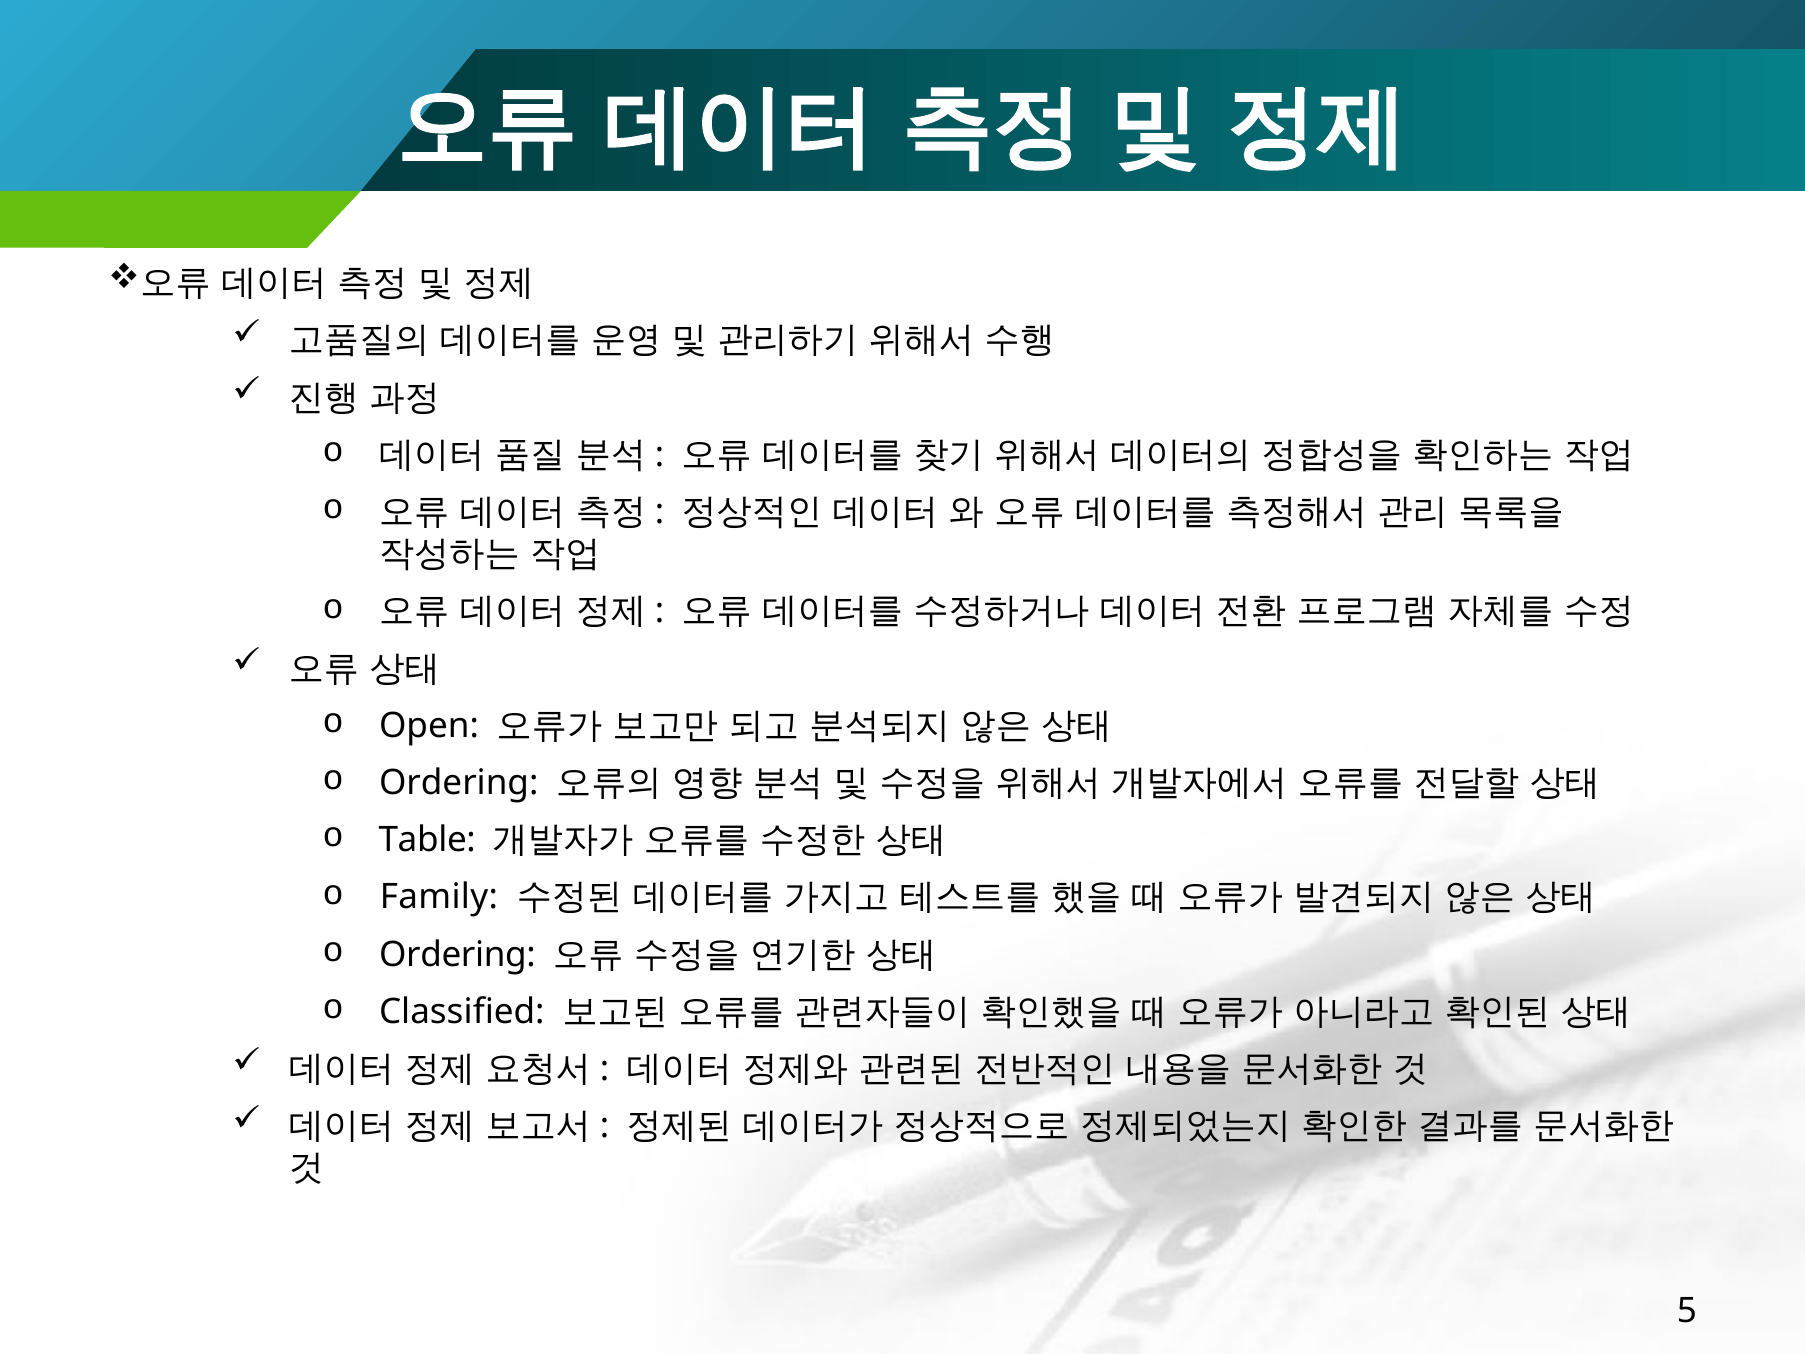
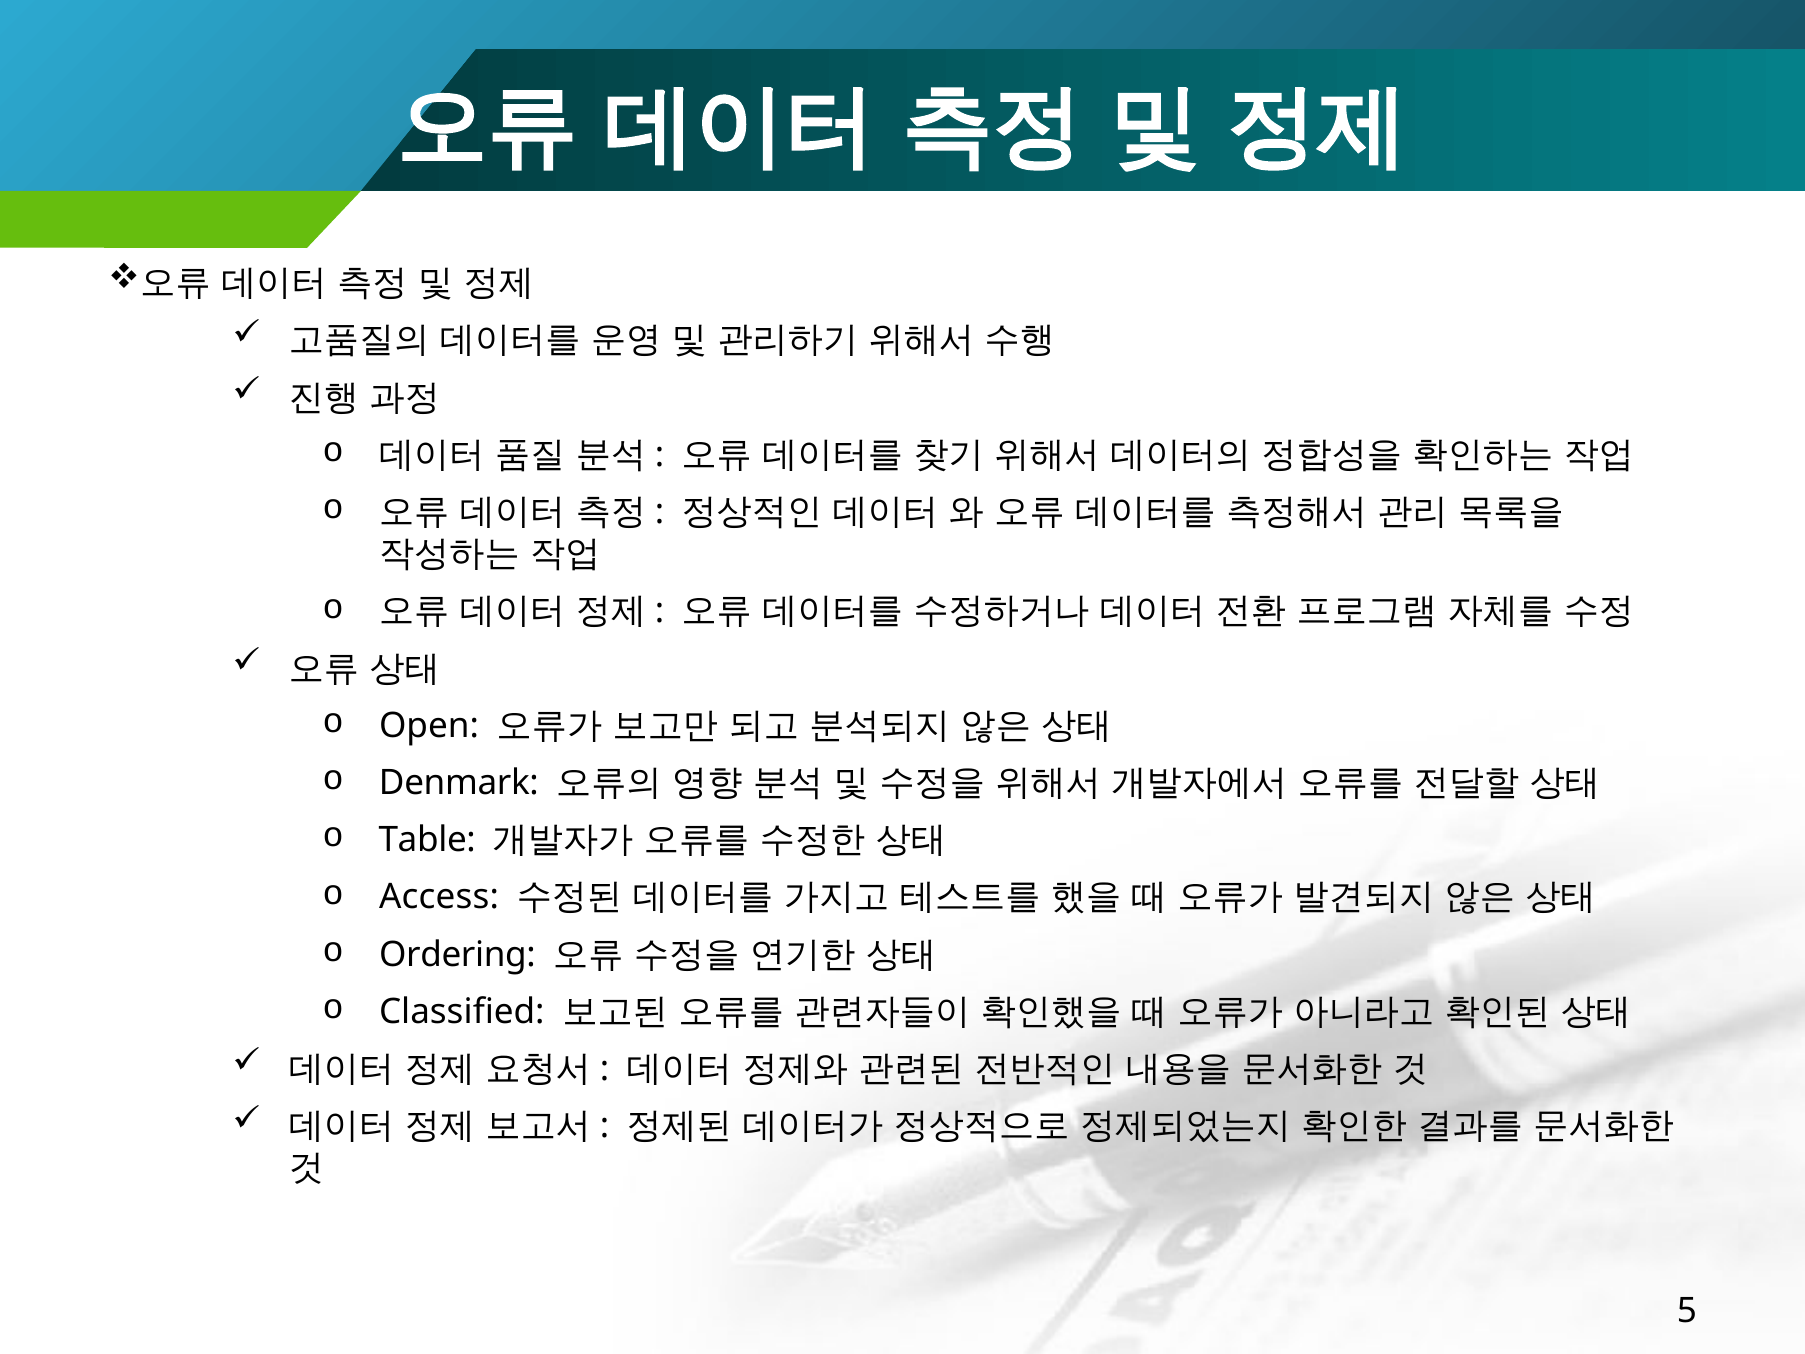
Ordering: Ordering -> Denmark (459, 783)
Family: Family -> Access (439, 897)
